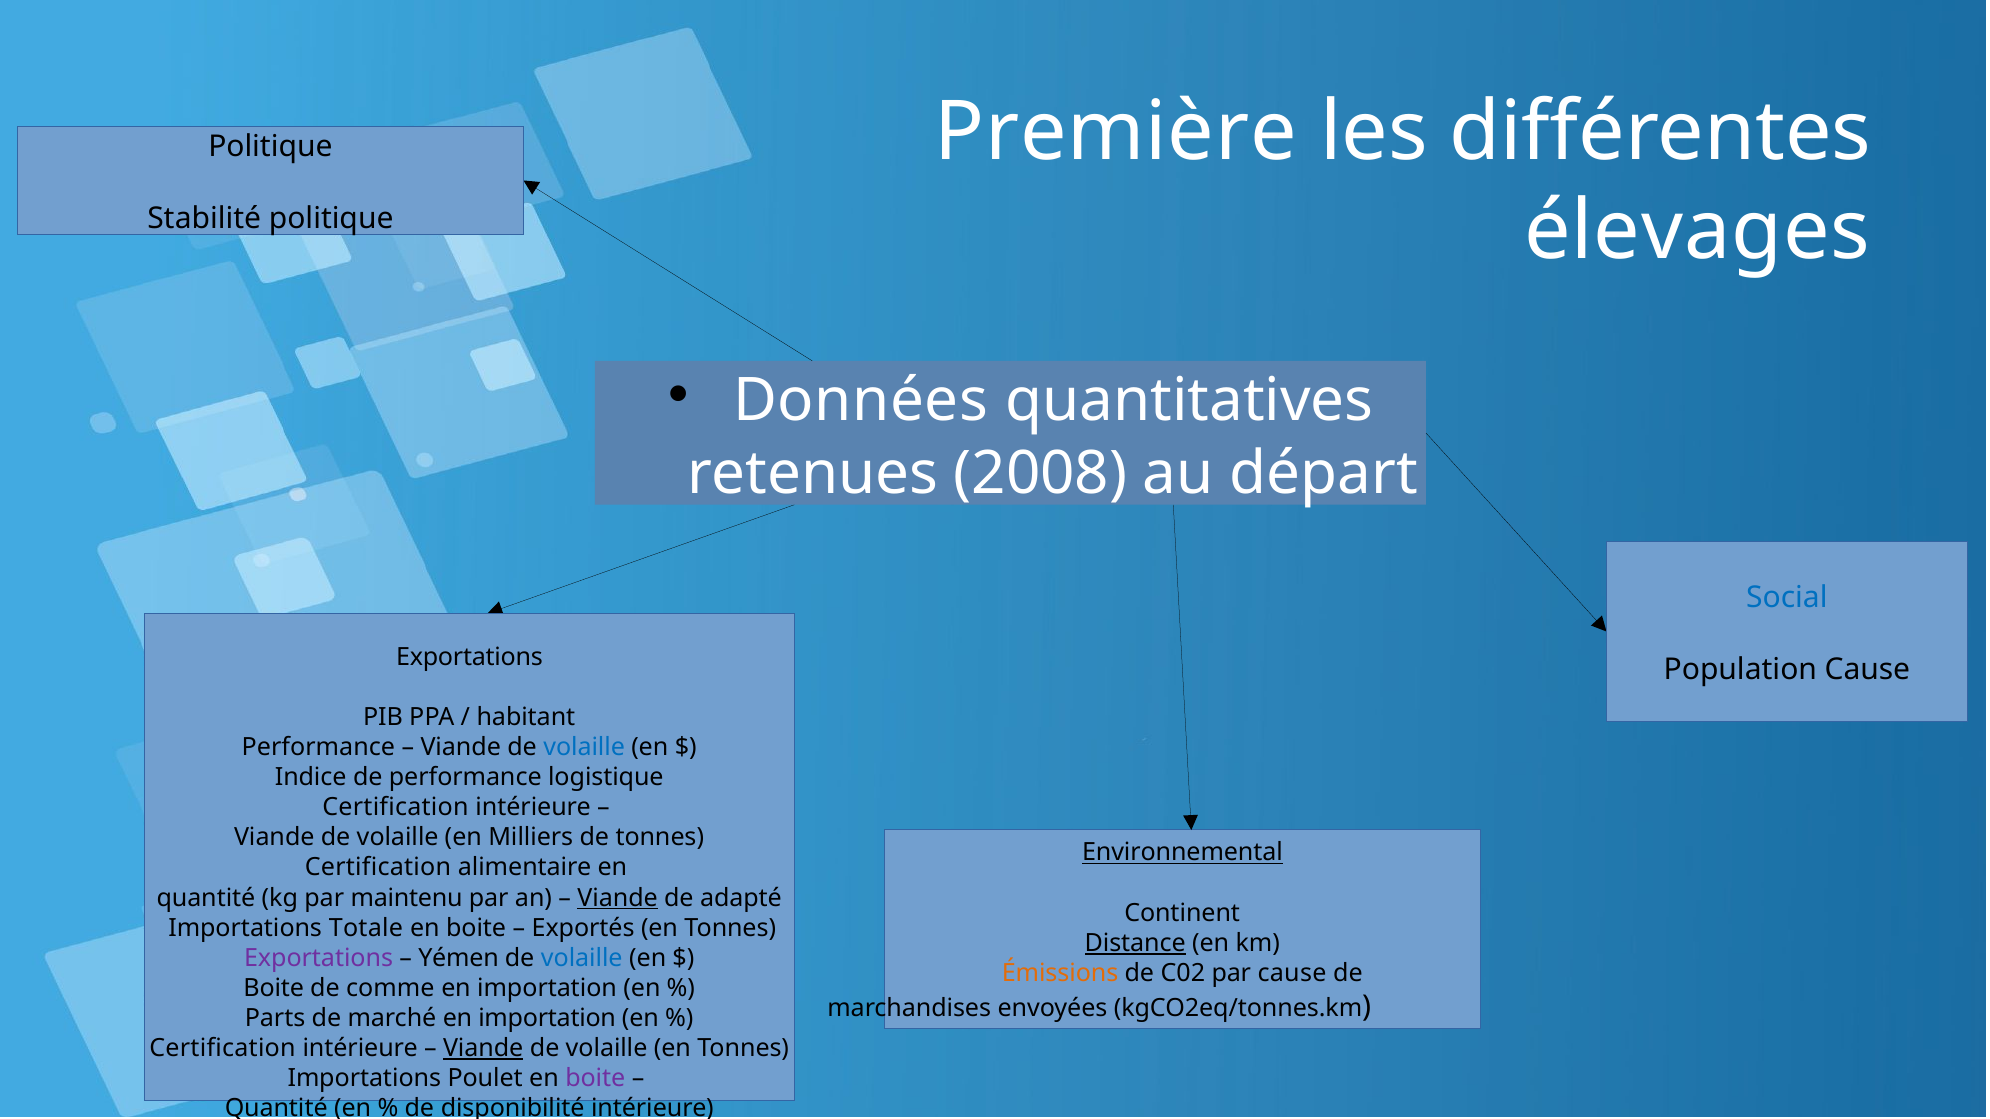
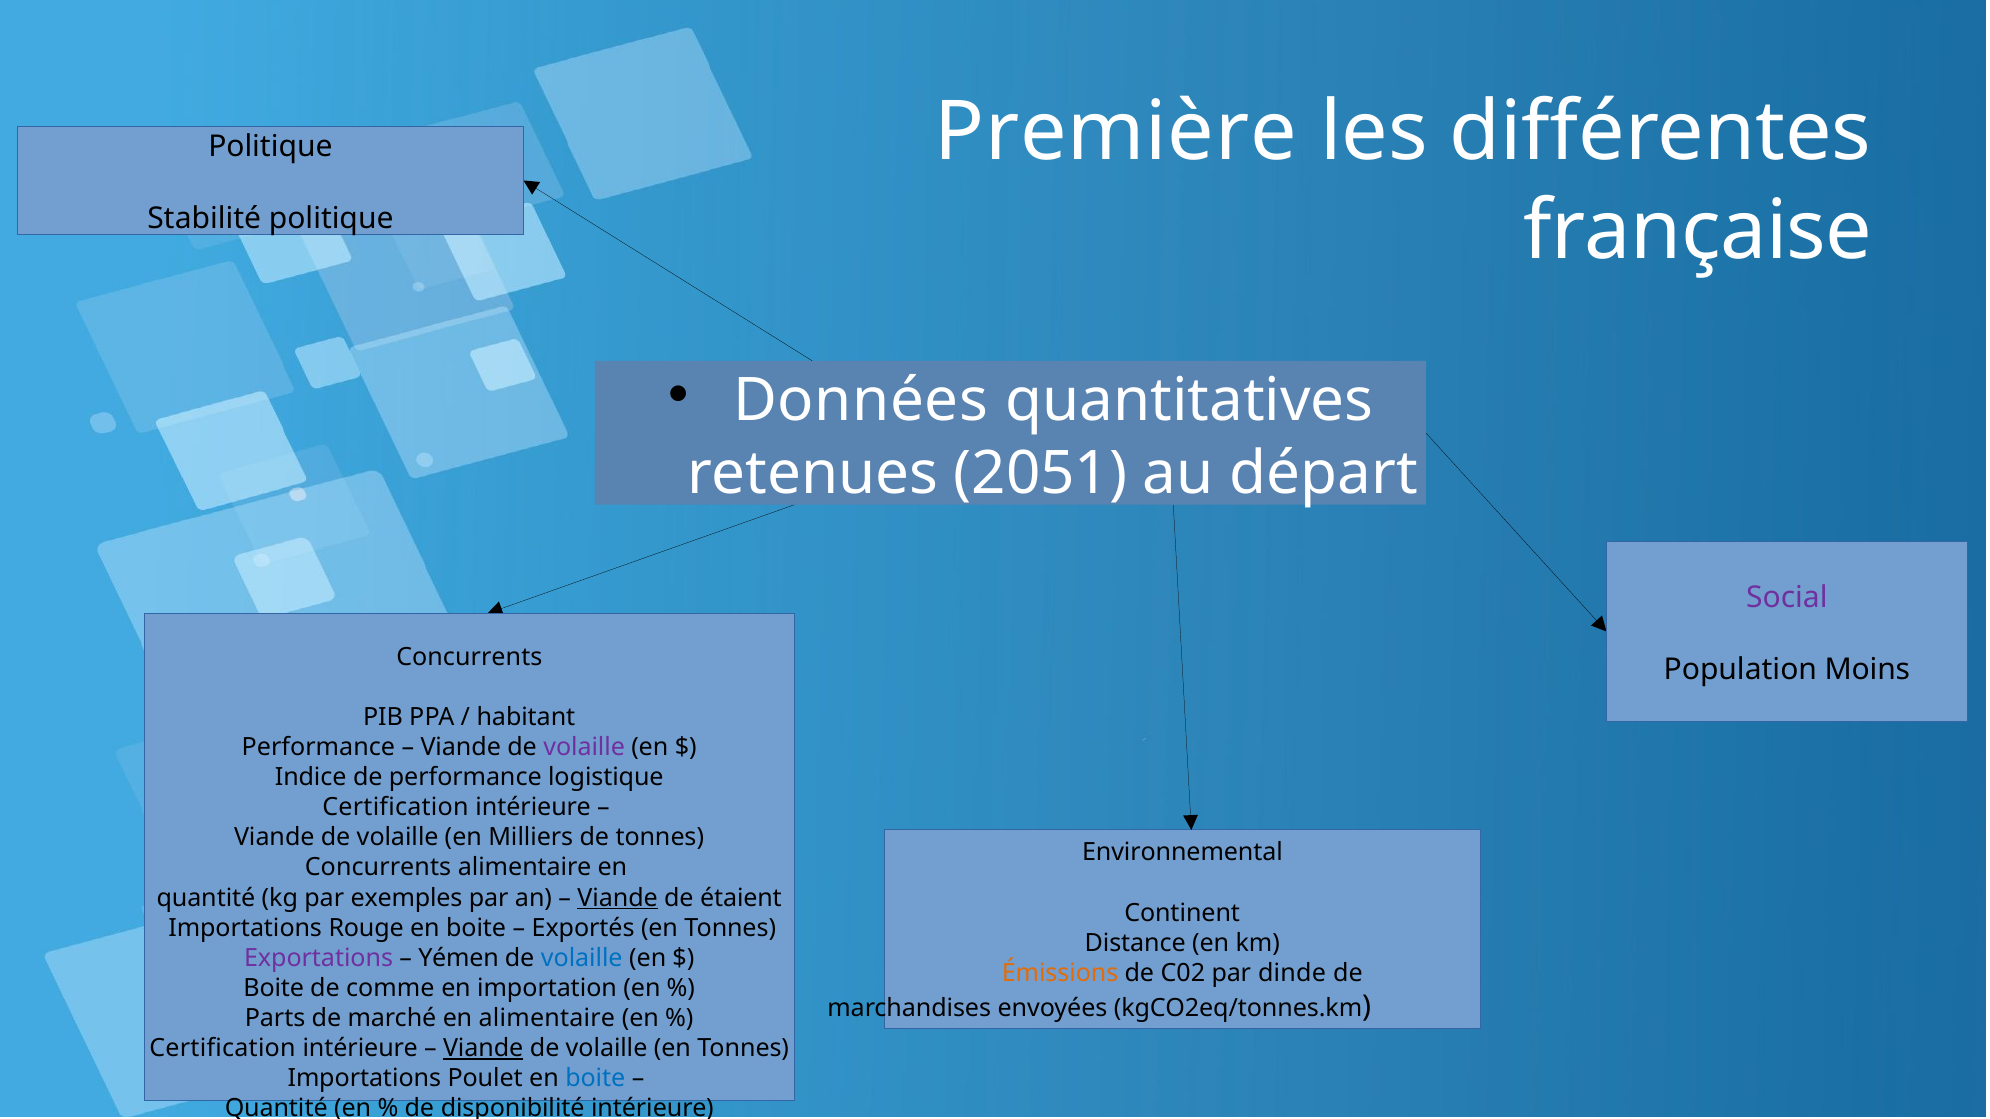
élevages: élevages -> française (1698, 232)
2008: 2008 -> 2051 (1041, 473)
Social colour: blue -> purple (1787, 598)
Exportations: Exportations -> Concurrents (469, 657)
Population Cause: Cause -> Moins (1867, 670)
volaille colour: blue -> purple (584, 748)
Environnemental underline: present -> none (1182, 853)
Certification: Certification -> Concurrents (378, 868)
maintenu: maintenu -> exemples (407, 898)
adapté: adapté -> étaient (741, 898)
Totale: Totale -> Rouge (366, 928)
Distance underline: present -> none (1135, 943)
par cause: cause -> dinde (1292, 974)
marché en importation: importation -> alimentaire (547, 1019)
boite colour: purple -> blue (595, 1079)
